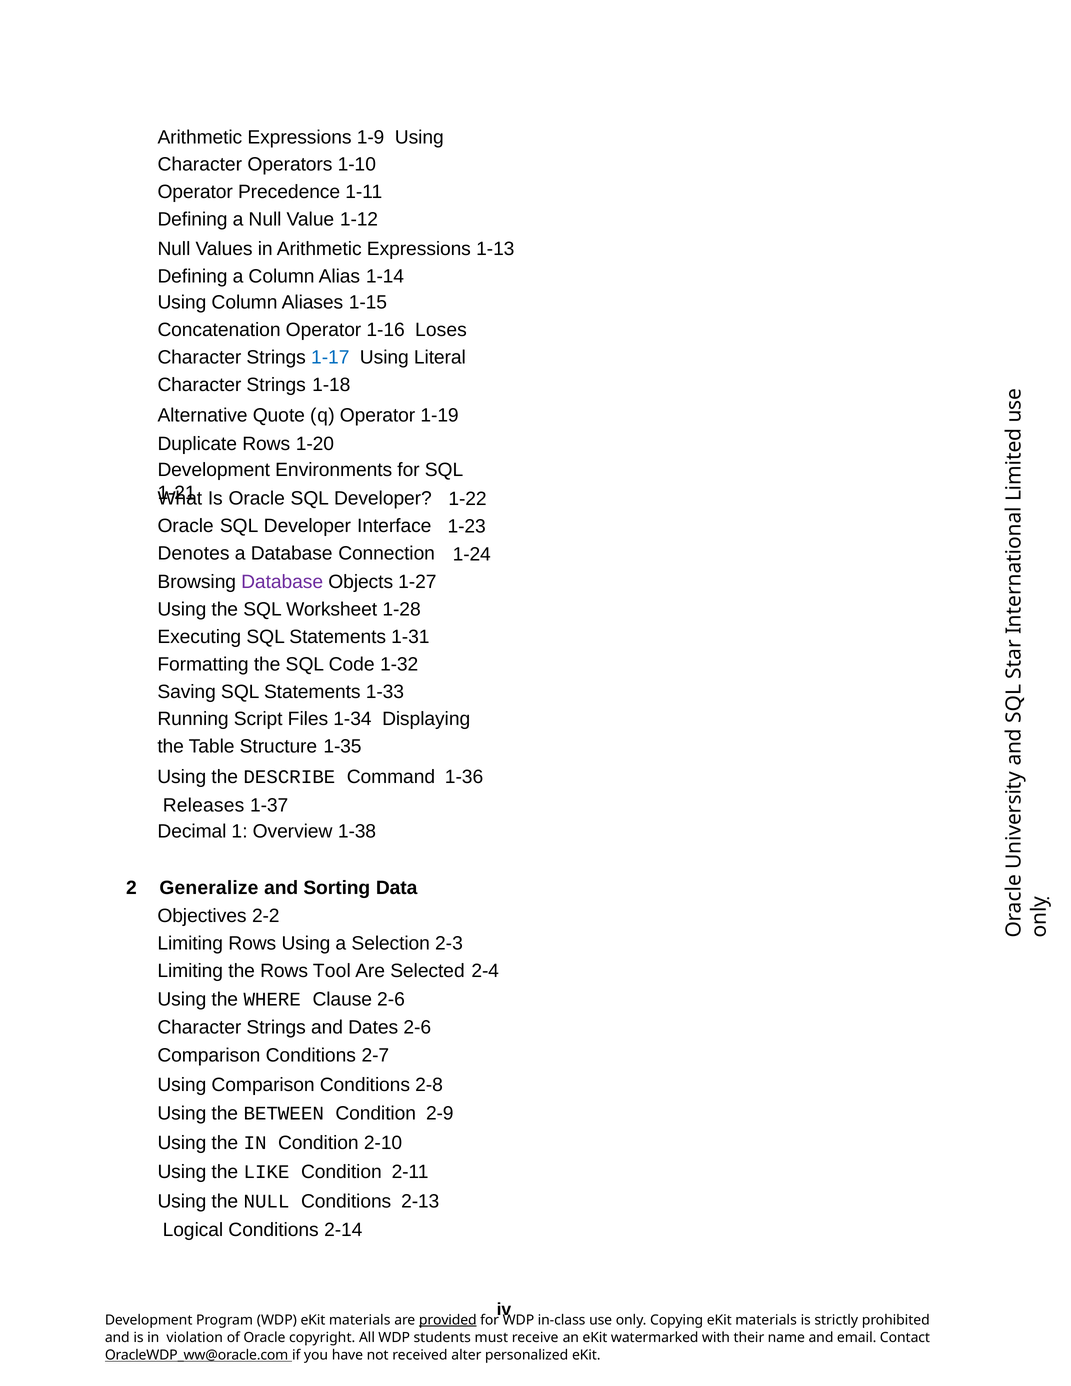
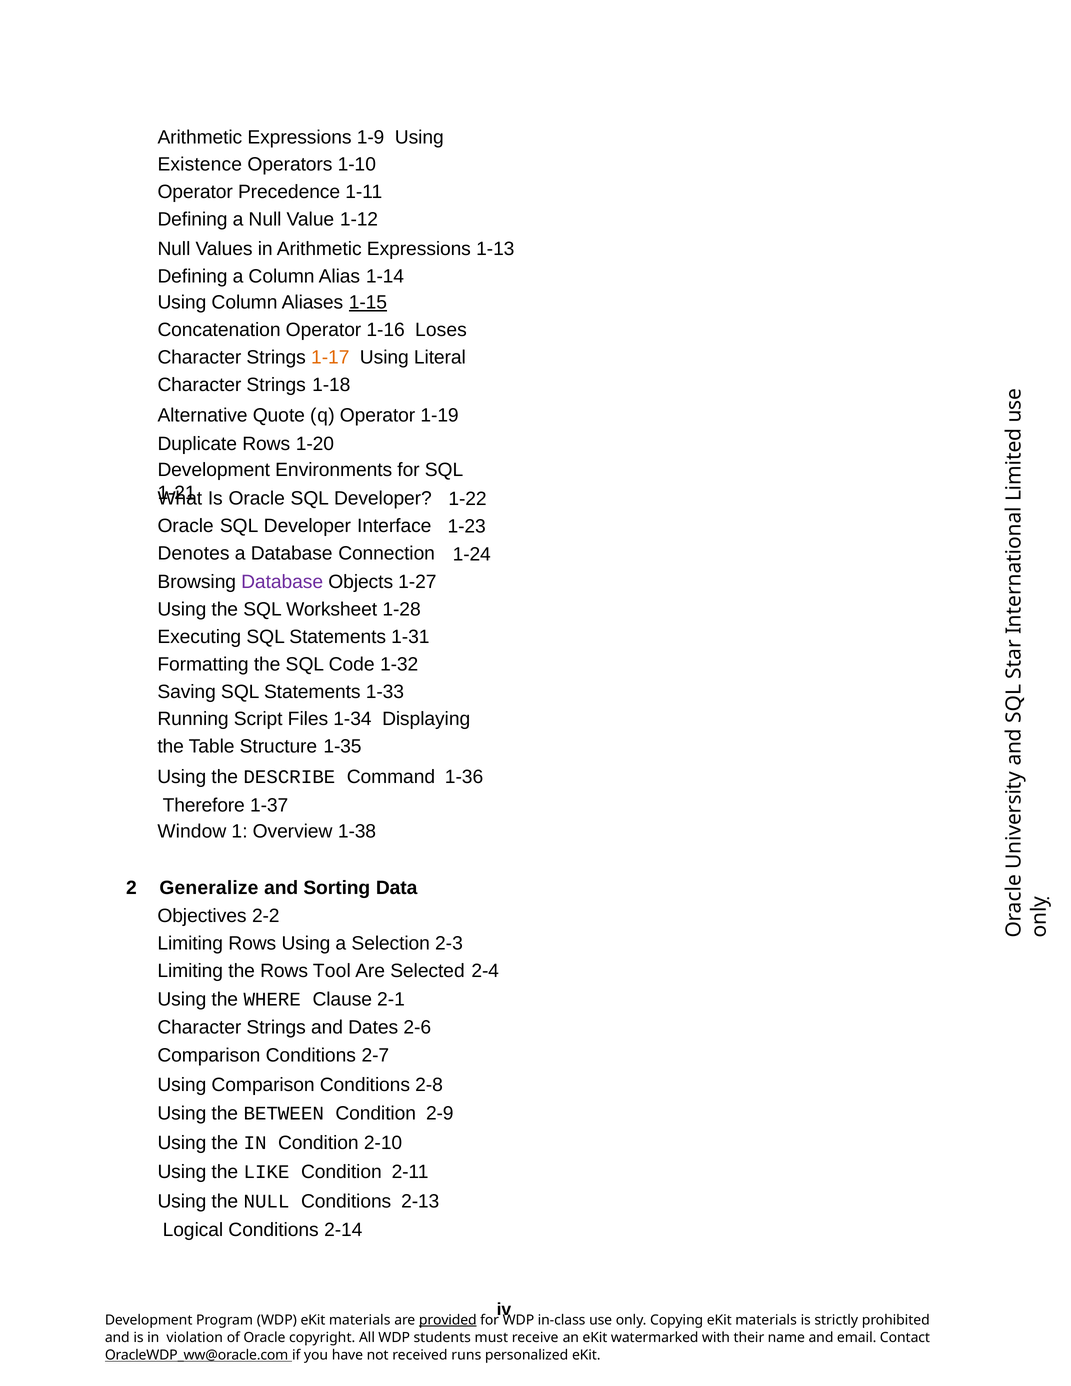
Character: Character -> Existence (200, 165)
1-15 underline: none -> present (368, 303)
1-17 colour: blue -> orange (330, 358)
Releases: Releases -> Therefore (204, 805)
Decimal: Decimal -> Window (192, 831)
Clause 2-6: 2-6 -> 2-1 (391, 999)
alter: alter -> runs (466, 1355)
